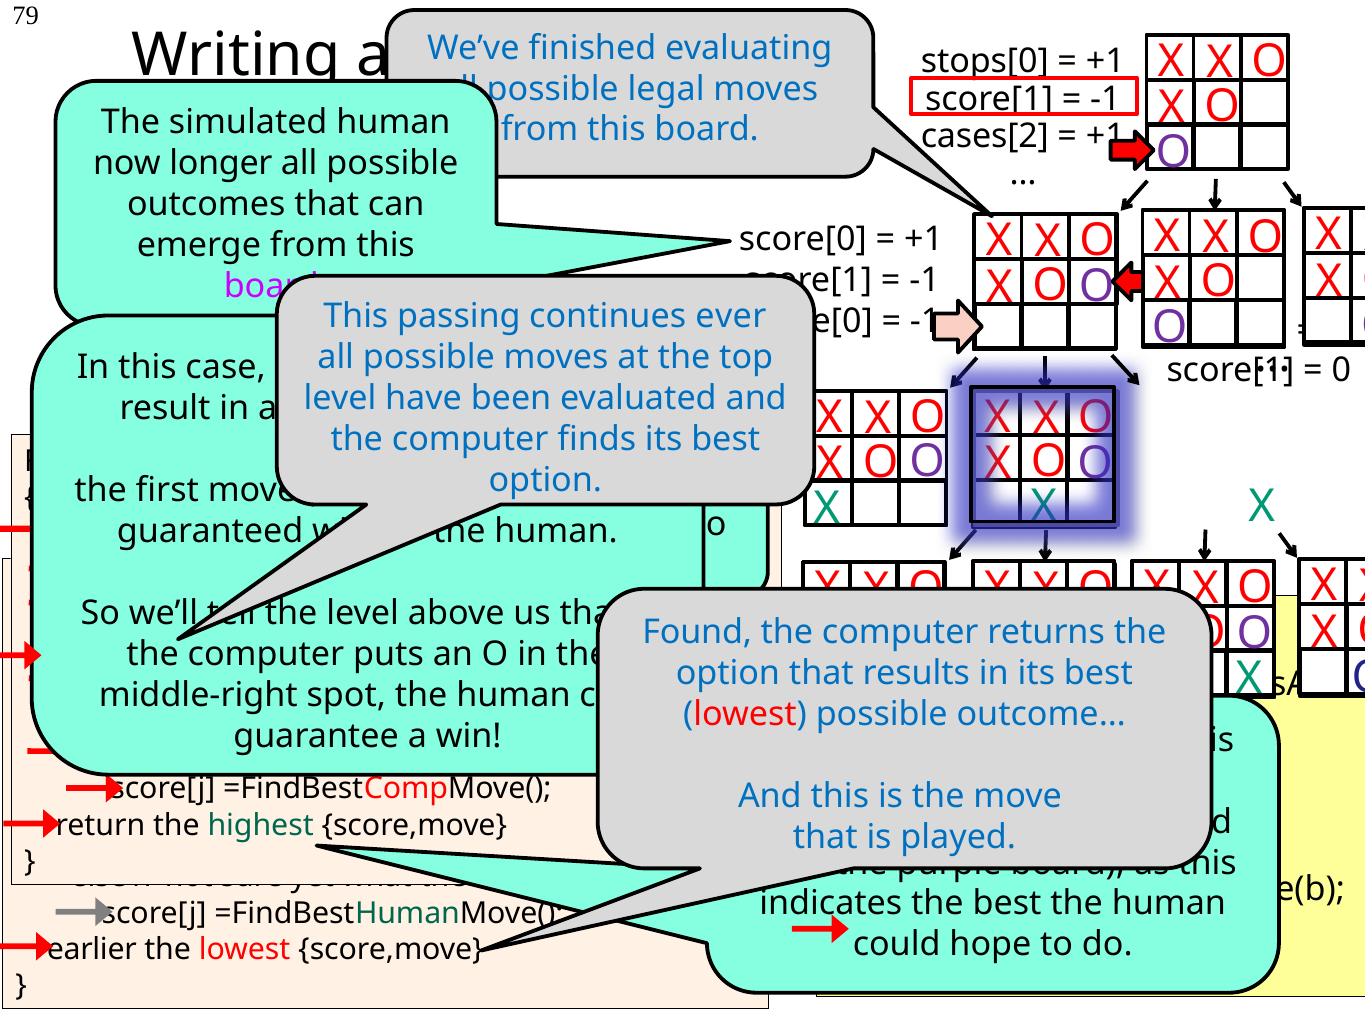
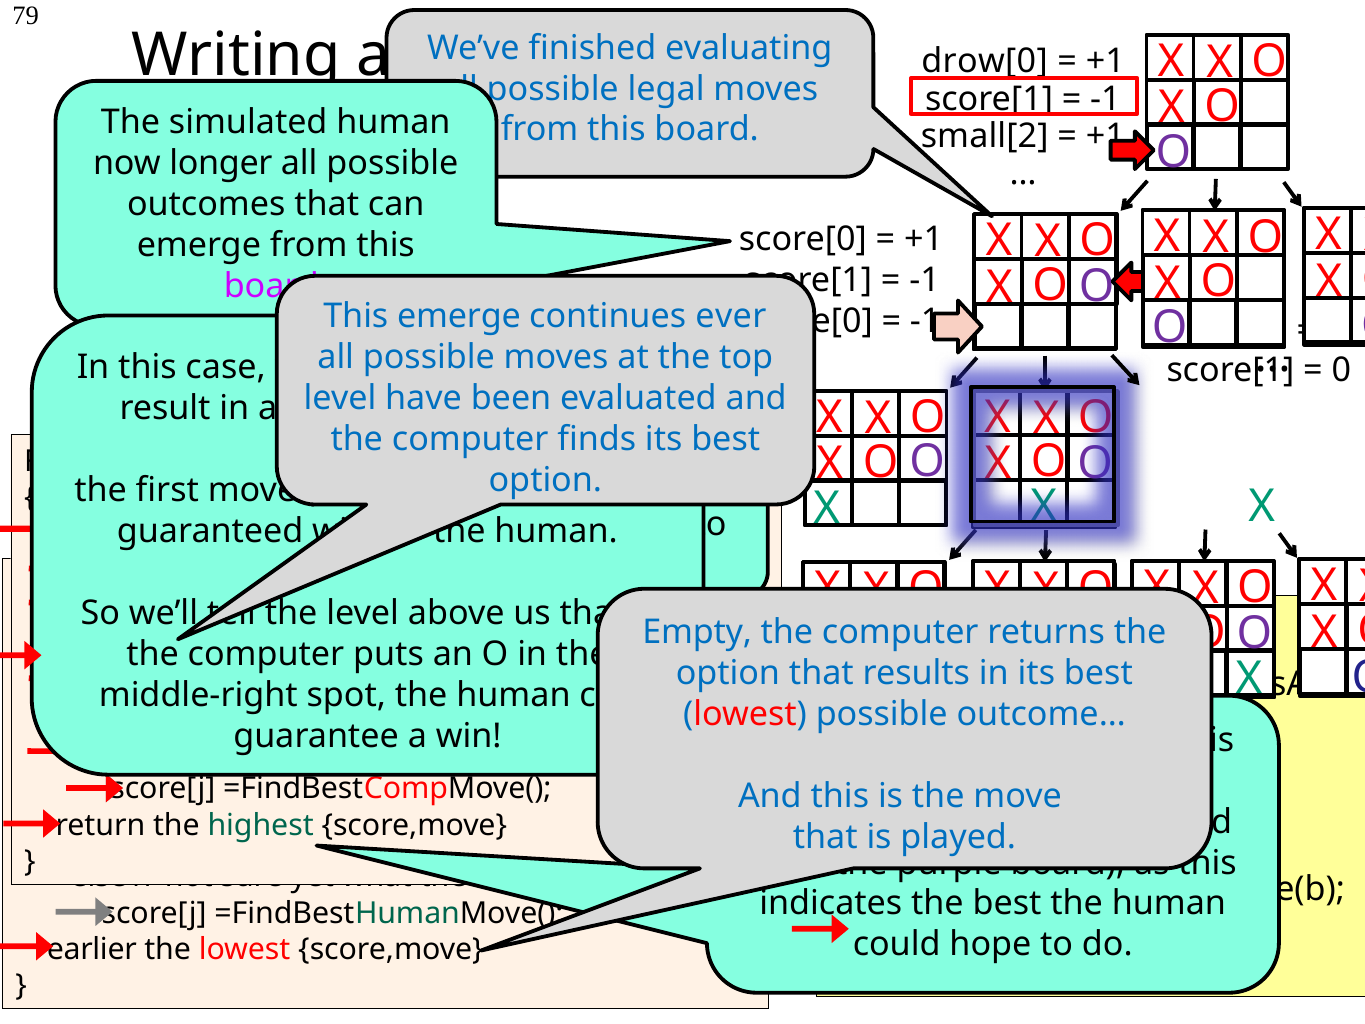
stops[0: stops[0 -> drow[0 (985, 62)
cases[2: cases[2 -> small[2 (985, 136)
This passing: passing -> emerge (459, 317)
Found: Found -> Empty (697, 632)
